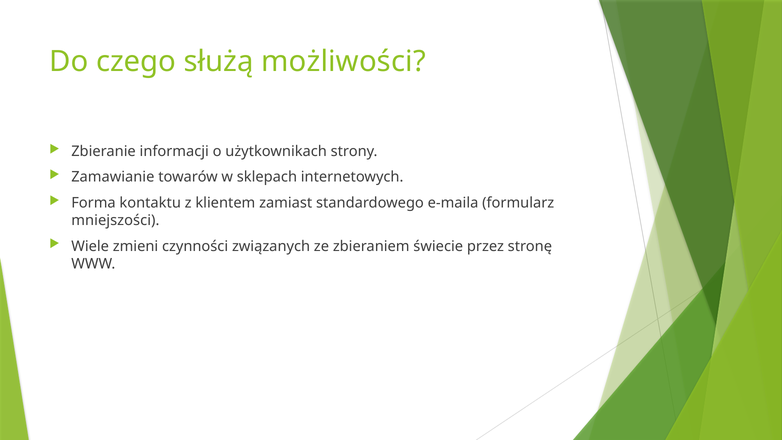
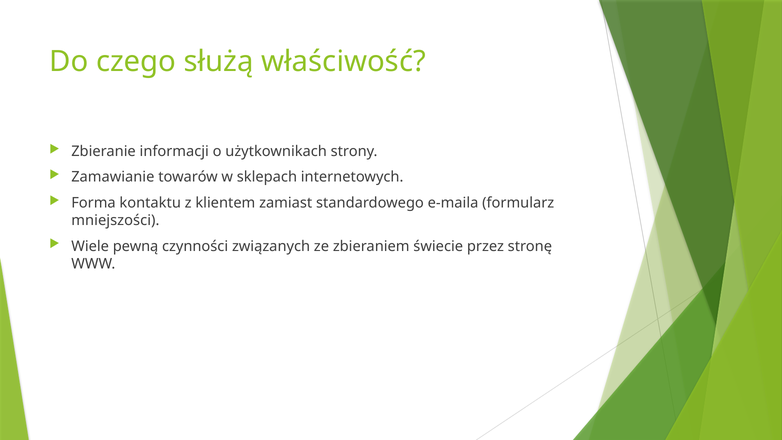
możliwości: możliwości -> właściwość (344, 62)
zmieni: zmieni -> pewną (136, 246)
